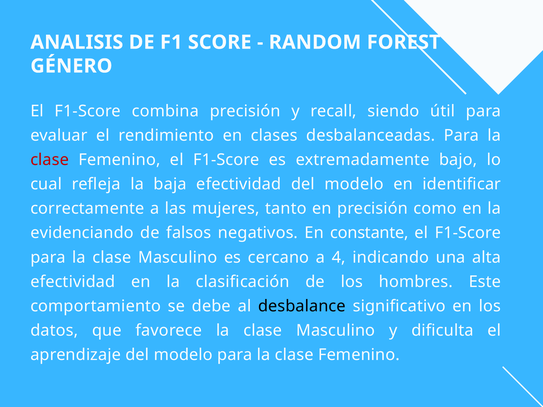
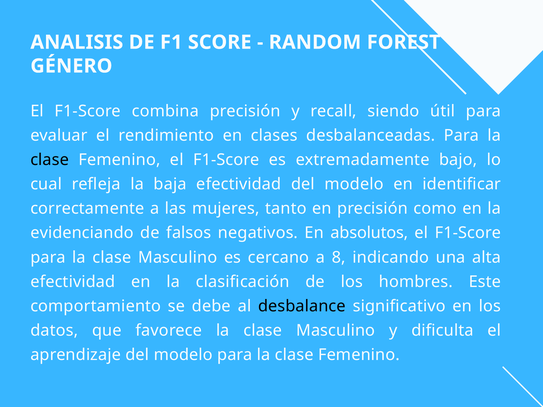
clase colour: red -> black (50, 160)
constante: constante -> absolutos (369, 233)
4: 4 -> 8 (339, 257)
